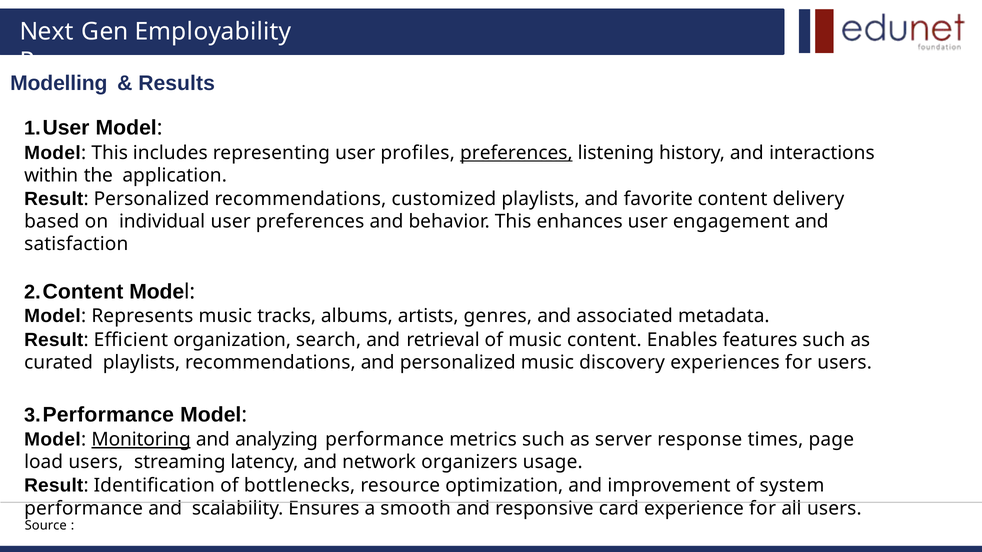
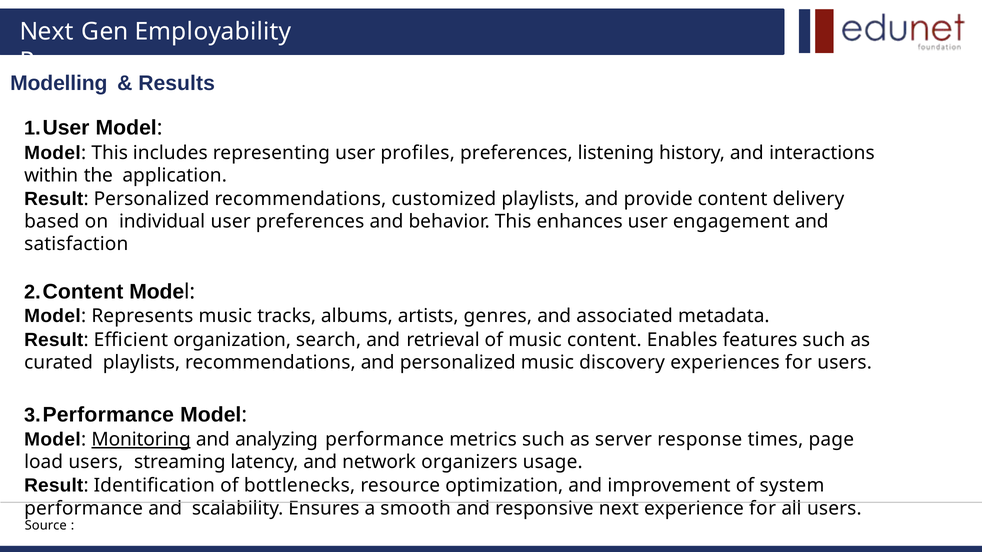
preferences underline: present -> none (516, 153)
favorite: favorite -> provide (658, 199)
responsive card: card -> next (619, 509)
